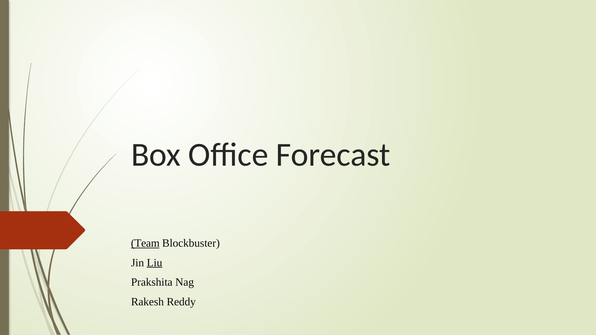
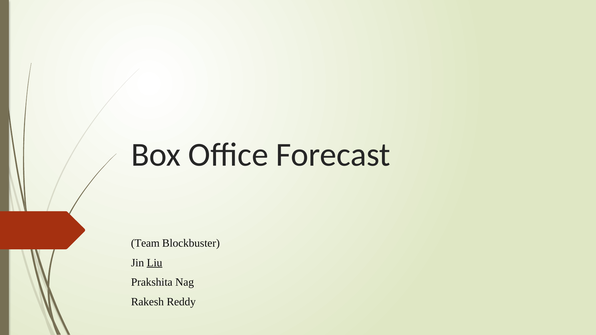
Team underline: present -> none (145, 243)
